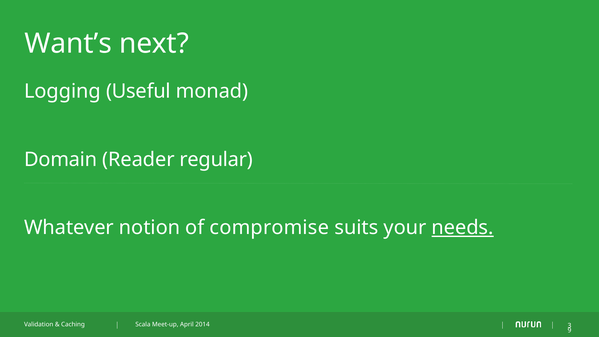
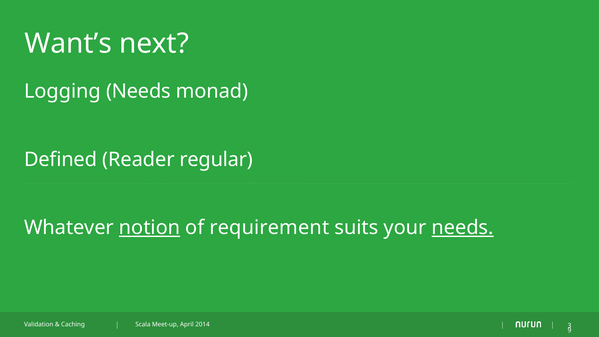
Logging Useful: Useful -> Needs (138, 91)
Domain: Domain -> Defined (61, 159)
notion underline: none -> present (150, 228)
compromise: compromise -> requirement (269, 228)
